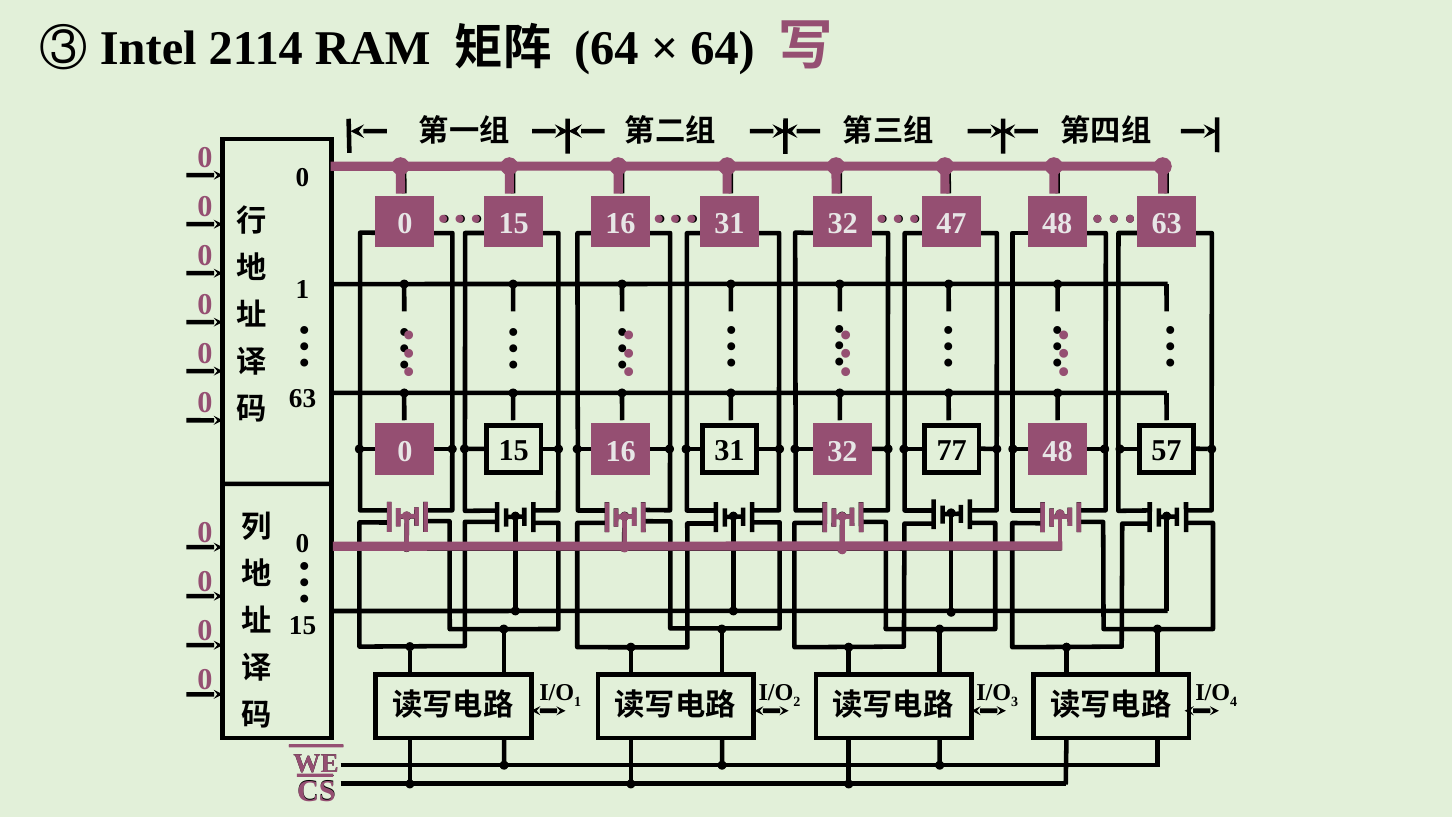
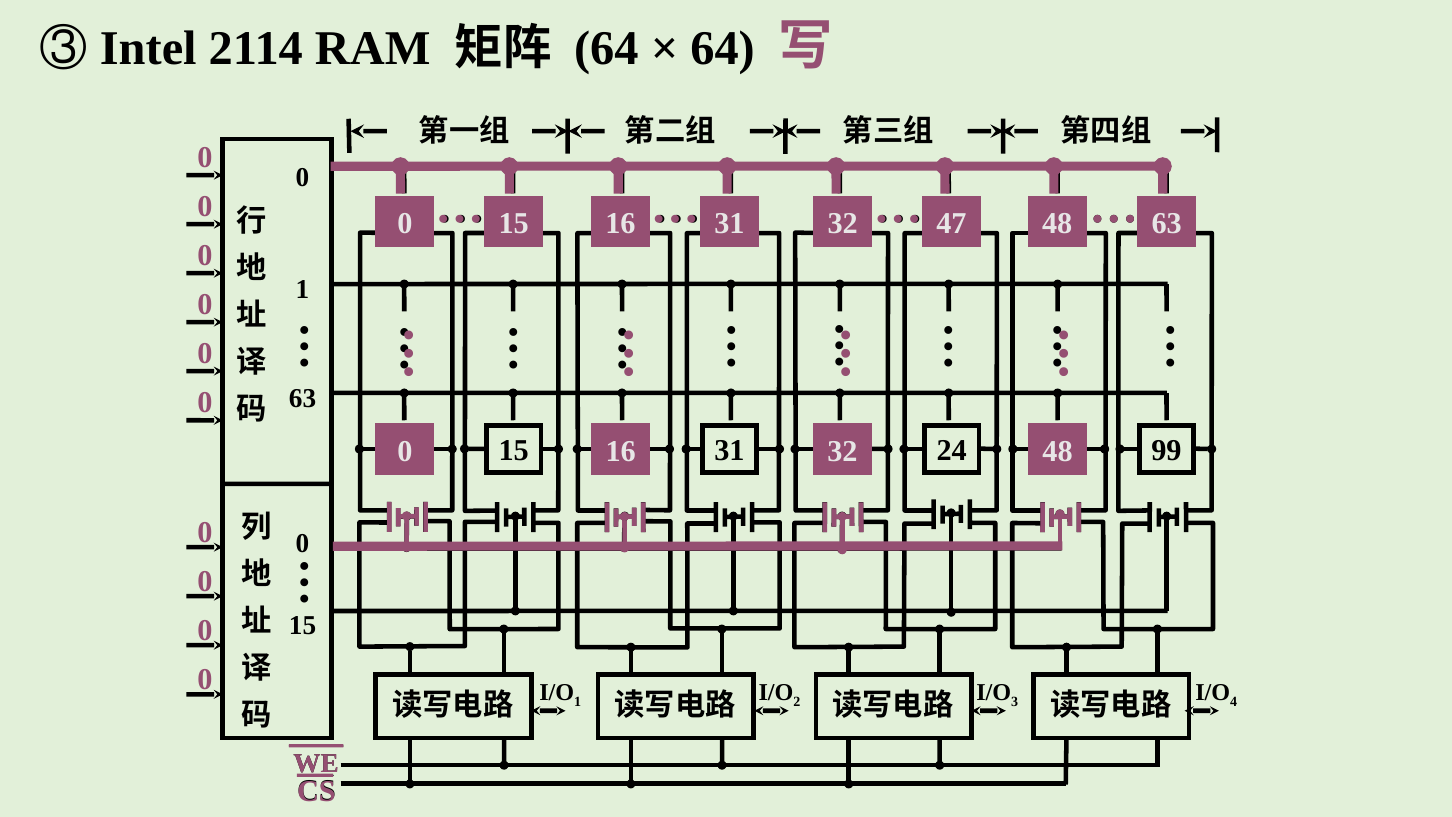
77: 77 -> 24 (952, 451)
57: 57 -> 99 (1166, 451)
